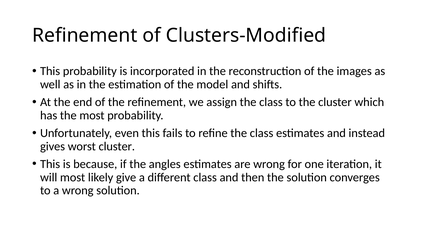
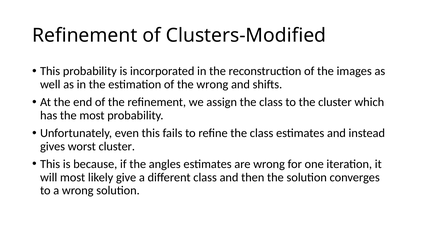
the model: model -> wrong (212, 85)
